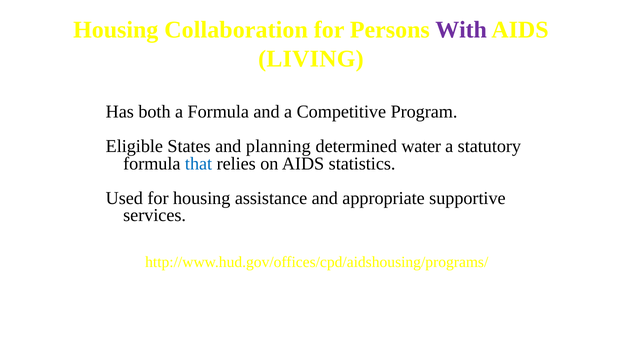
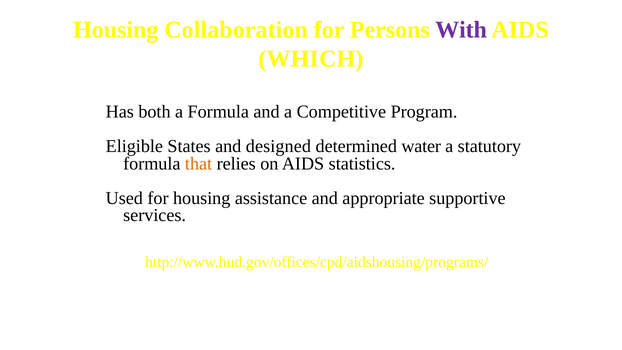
LIVING: LIVING -> WHICH (311, 59)
planning: planning -> designed (278, 146)
that colour: blue -> orange (199, 163)
